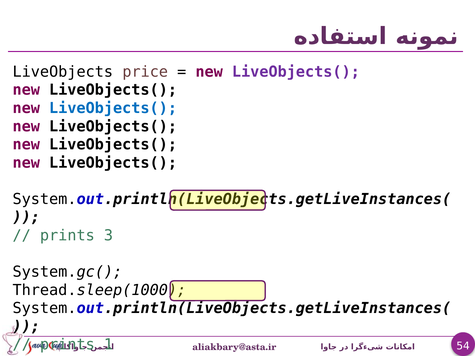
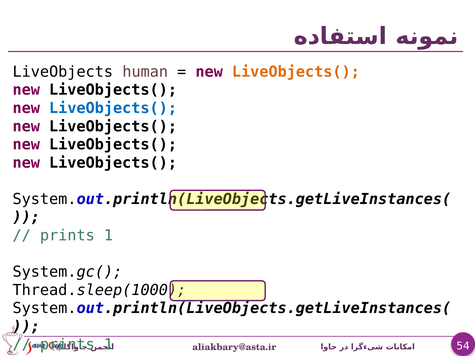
price: price -> human (145, 72)
LiveObjects( colour: purple -> orange (296, 72)
3: 3 -> 1 (108, 236)
